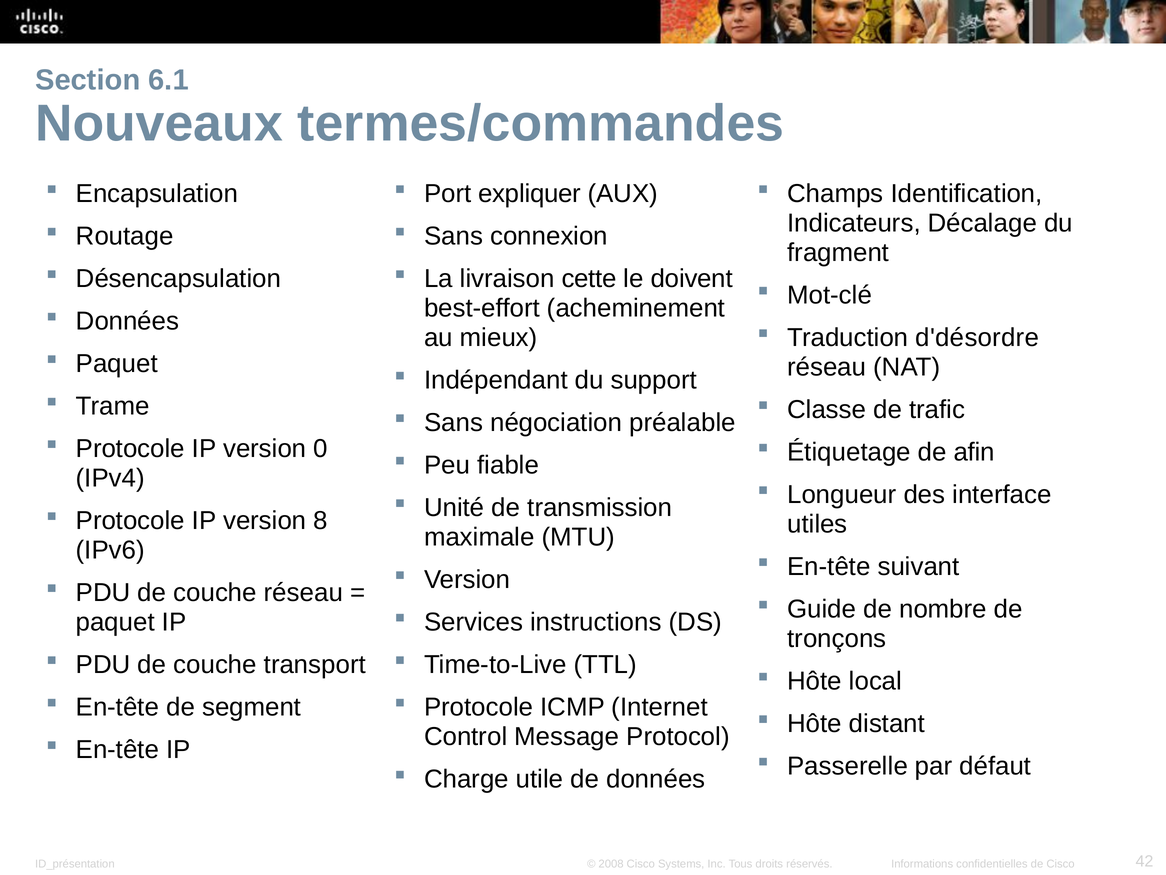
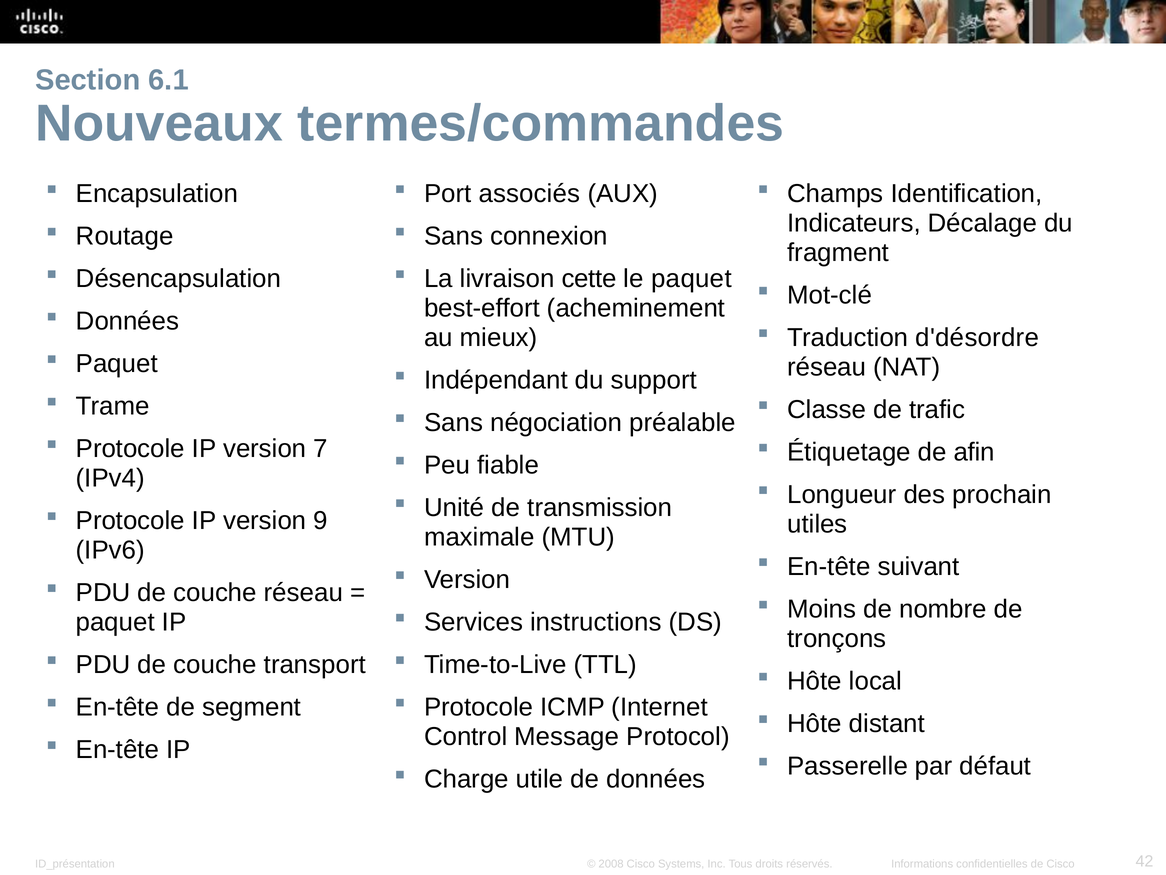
expliquer: expliquer -> associés (529, 194)
le doivent: doivent -> paquet (691, 278)
0: 0 -> 7 (321, 448)
interface: interface -> prochain (1002, 494)
8: 8 -> 9 (321, 520)
Guide: Guide -> Moins (822, 609)
